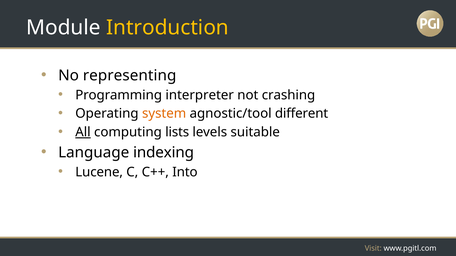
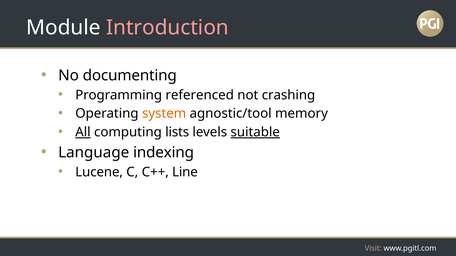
Introduction colour: yellow -> pink (168, 28)
representing: representing -> documenting (130, 76)
interpreter: interpreter -> referenced (200, 95)
different: different -> memory (301, 114)
suitable underline: none -> present (255, 132)
Into: Into -> Line (185, 172)
